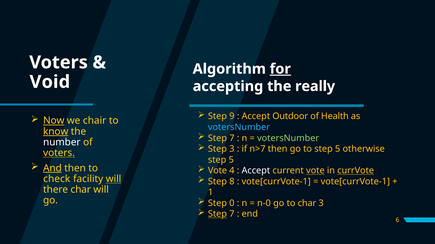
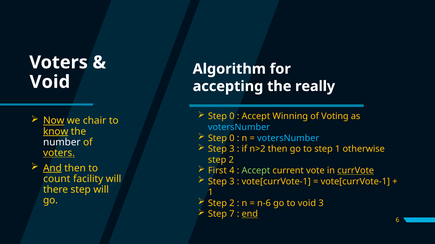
for underline: present -> none (280, 69)
9: 9 -> 0 (232, 117)
Outdoor: Outdoor -> Winning (290, 117)
Health: Health -> Voting (335, 117)
7: 7 -> 0 (232, 138)
votersNumber colour: light green -> light blue (288, 138)
n>7: n>7 -> n>2 (257, 149)
to step 5: 5 -> 1 (338, 149)
5: 5 -> 2 (231, 160)
Vote: Vote -> First (217, 171)
Accept colour: white -> light green (256, 171)
vote underline: present -> none (315, 171)
check: check -> count (57, 179)
will underline: present -> none (114, 179)
8: 8 -> 3 (232, 182)
there char: char -> step (81, 190)
0: 0 -> 2 (232, 204)
n-0: n-0 -> n-6 (264, 204)
to char: char -> void (307, 204)
Step underline: present -> none (217, 215)
end underline: none -> present (250, 215)
